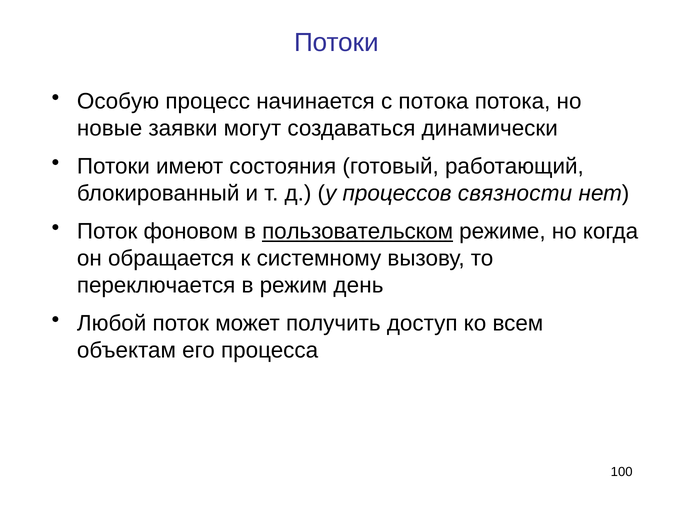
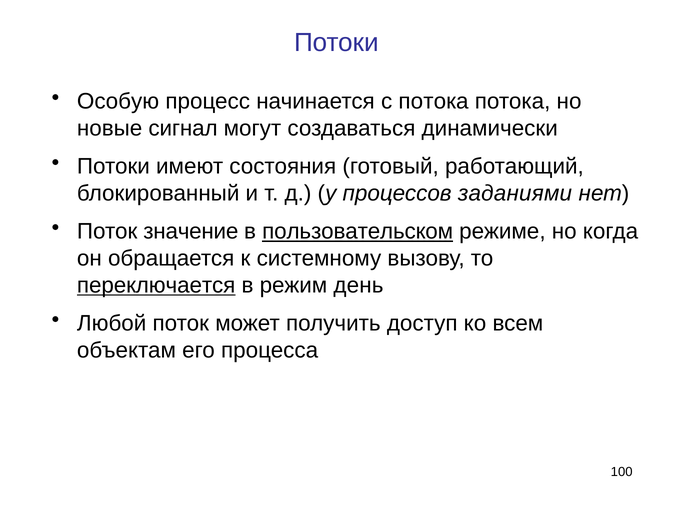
заявки: заявки -> сигнал (183, 128)
связности: связности -> заданиями (515, 193)
фоновом: фоновом -> значение (191, 231)
переключается underline: none -> present (156, 285)
